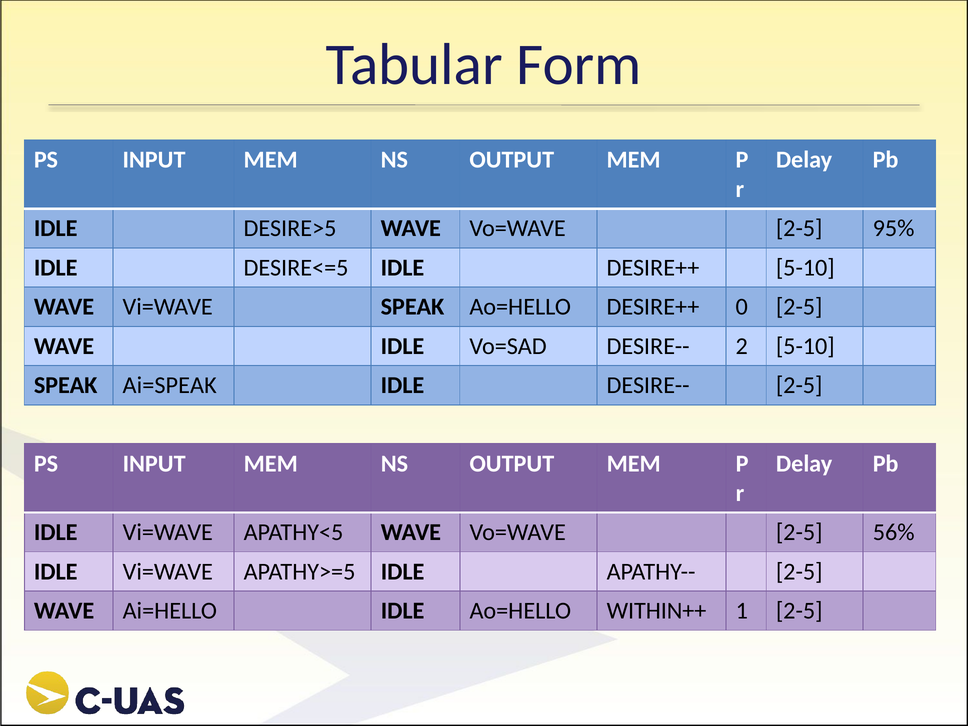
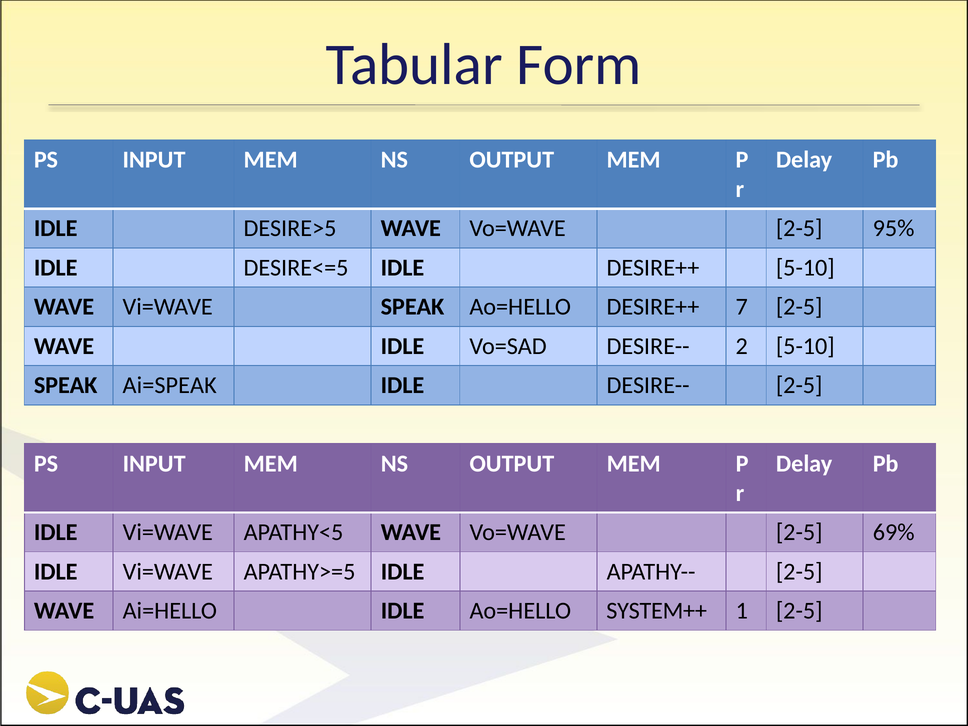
0: 0 -> 7 (742, 307)
56%: 56% -> 69% (894, 532)
WITHIN++: WITHIN++ -> SYSTEM++ (657, 611)
